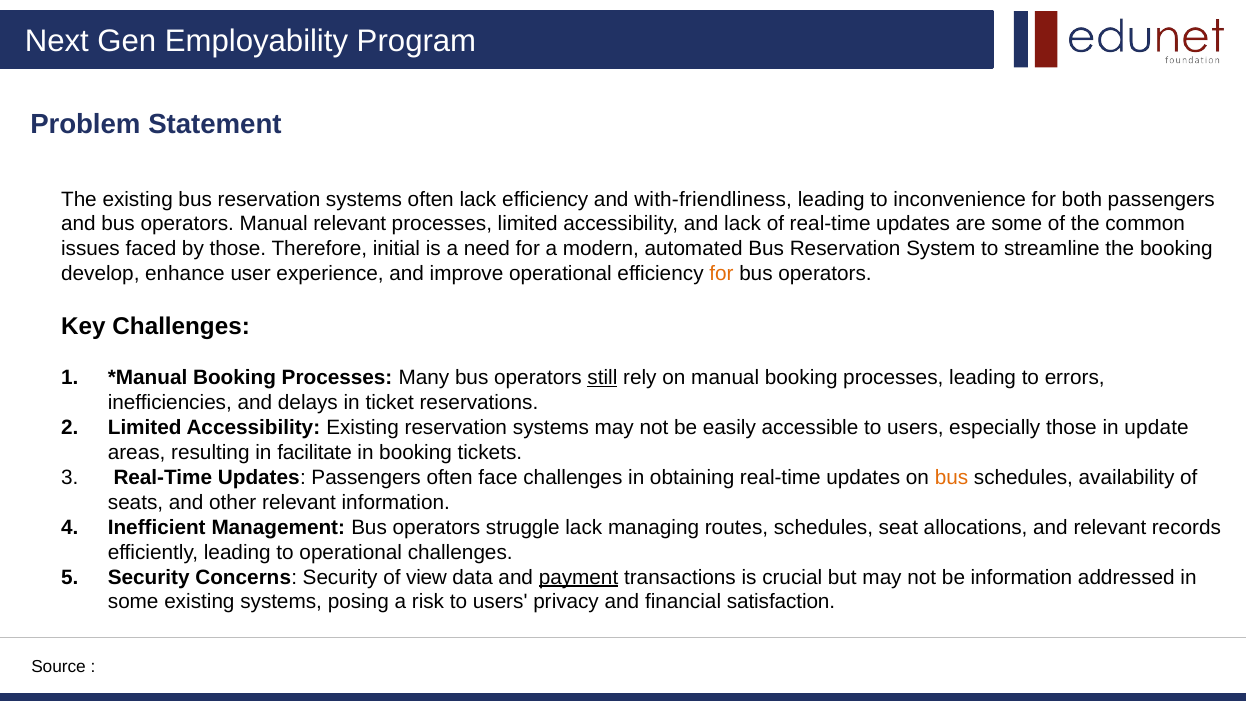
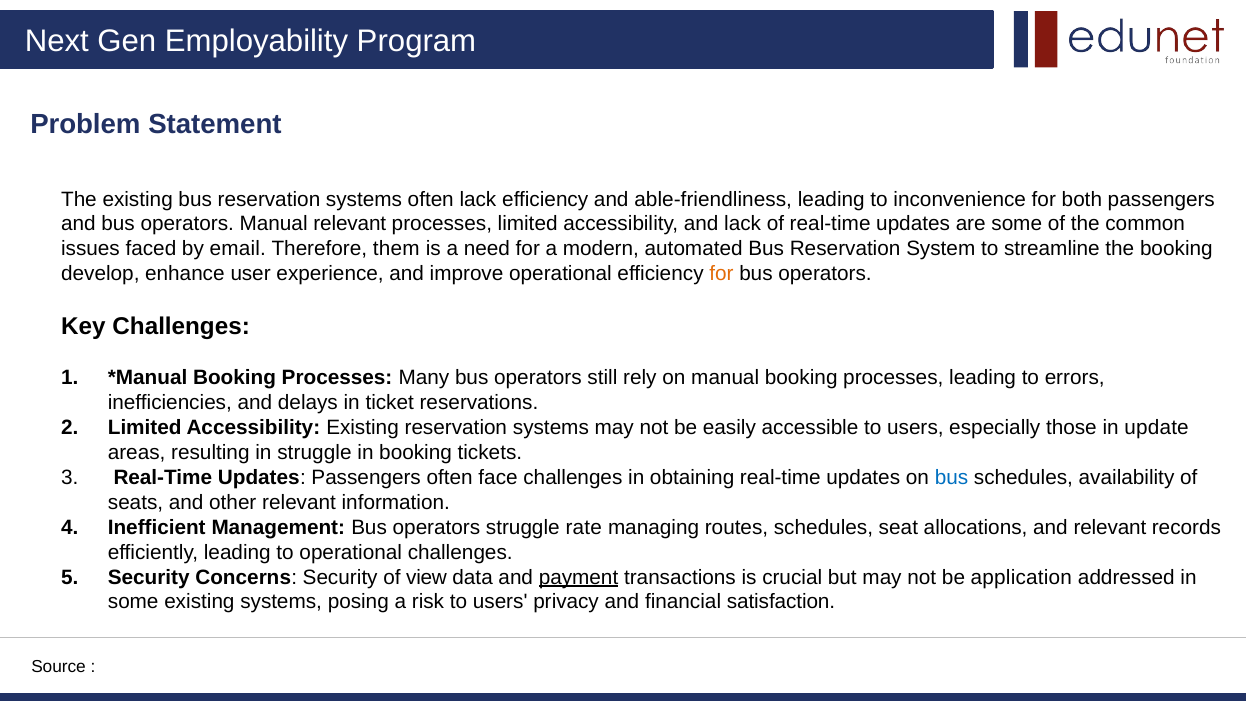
with-friendliness: with-friendliness -> able-friendliness (713, 199)
by those: those -> email (238, 249)
initial: initial -> them (396, 249)
still underline: present -> none (602, 378)
in facilitate: facilitate -> struggle (314, 453)
bus colour: orange -> blue (952, 477)
struggle lack: lack -> rate (584, 527)
be information: information -> application (1021, 577)
